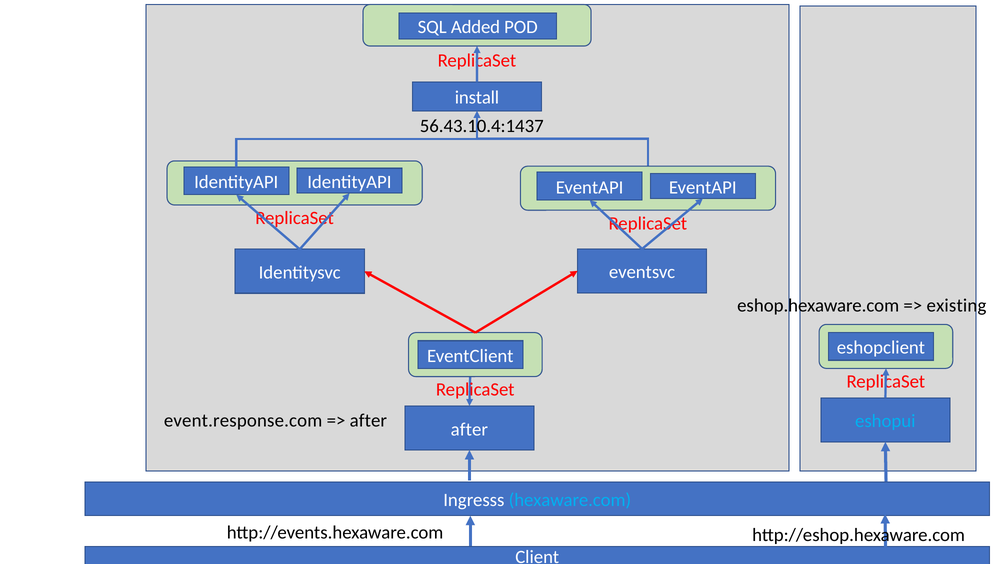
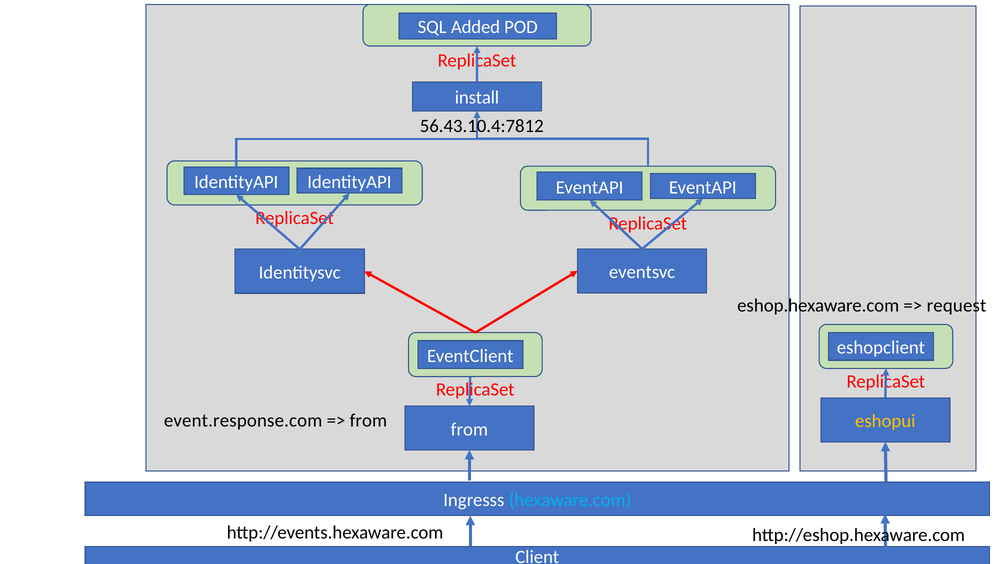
56.43.10.4:1437: 56.43.10.4:1437 -> 56.43.10.4:7812 (482, 126)
existing: existing -> request (957, 306)
after: after -> from (368, 421)
eshopui colour: light blue -> yellow (885, 421)
after: after -> from (469, 429)
